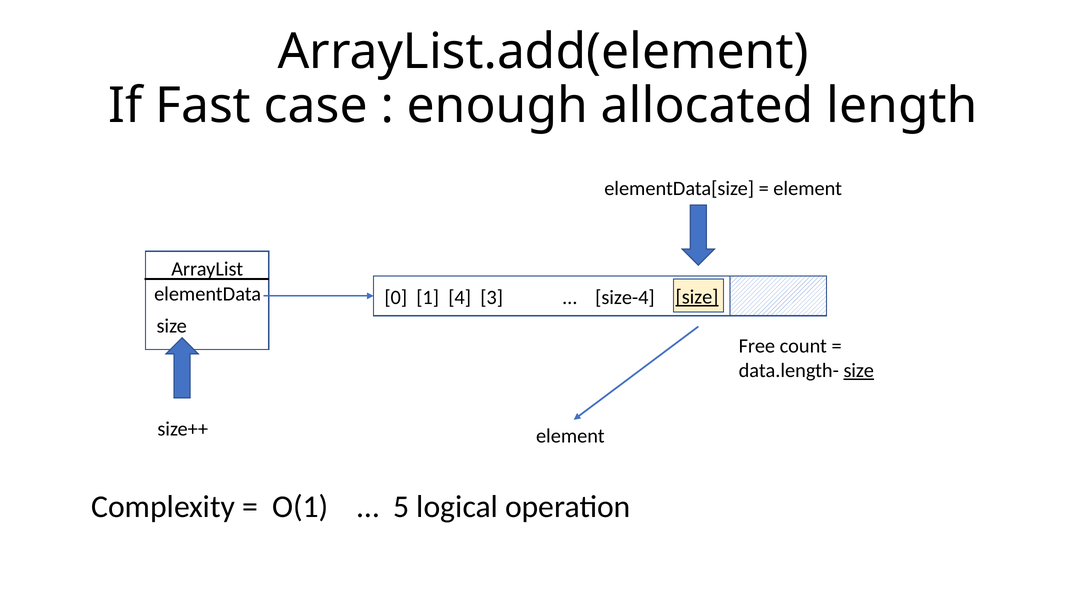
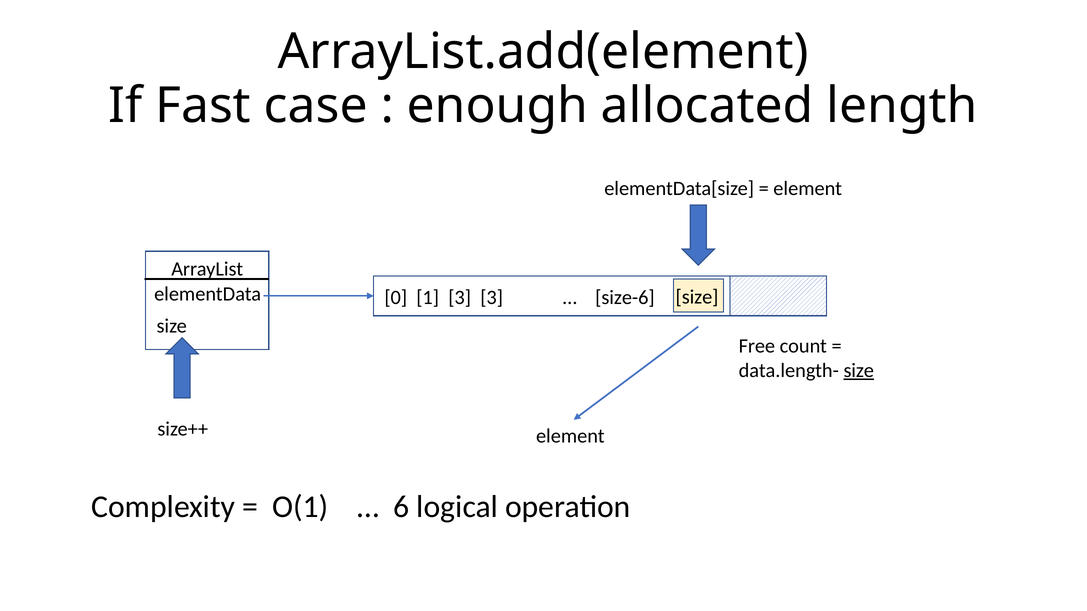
size underline: present -> none (697, 297)
1 4: 4 -> 3 (460, 298)
size-4: size-4 -> size-6 (625, 298)
5: 5 -> 6 (401, 507)
